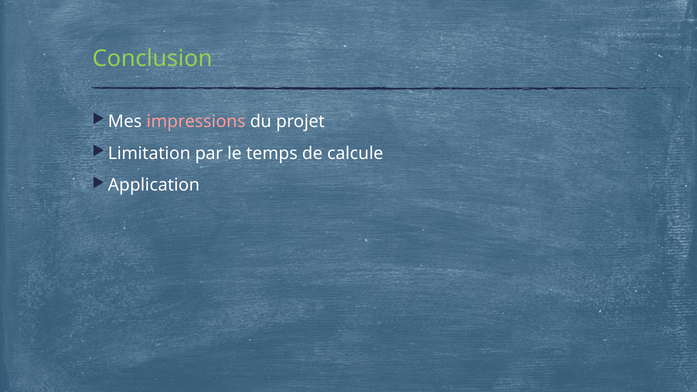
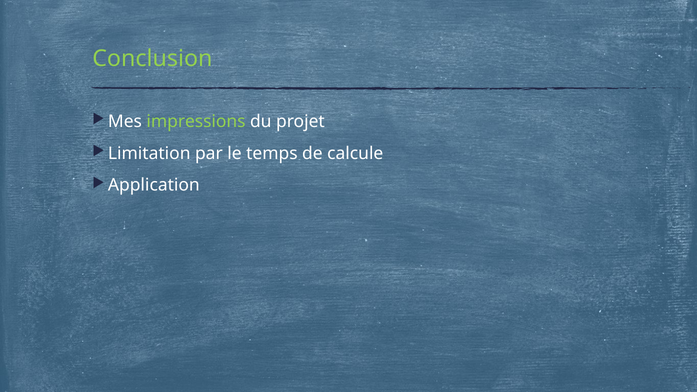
impressions colour: pink -> light green (196, 122)
